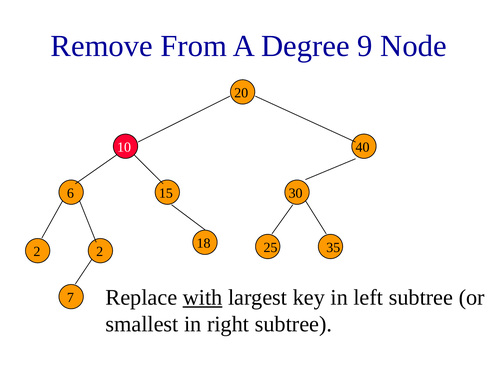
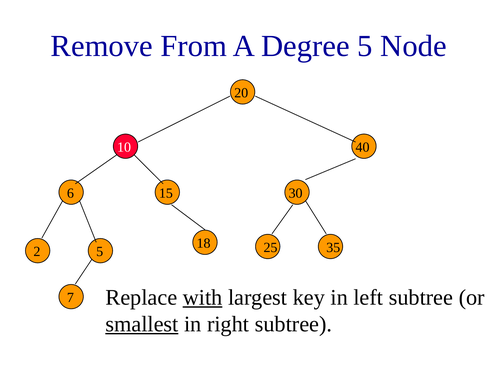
Degree 9: 9 -> 5 (365, 46)
2 2: 2 -> 5 (100, 252)
smallest underline: none -> present (142, 325)
